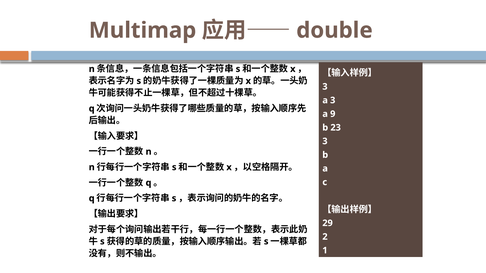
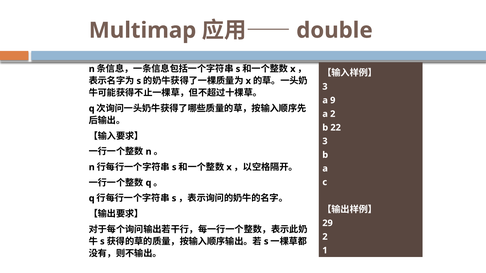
a 3: 3 -> 9 (333, 100)
a 9: 9 -> 2 (333, 114)
23: 23 -> 22 (336, 128)
